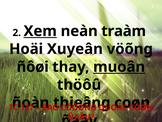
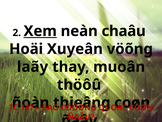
traàm: traàm -> chaâu (124, 31)
ñôøi: ñôøi -> laãy (33, 67)
muoân underline: present -> none (119, 67)
